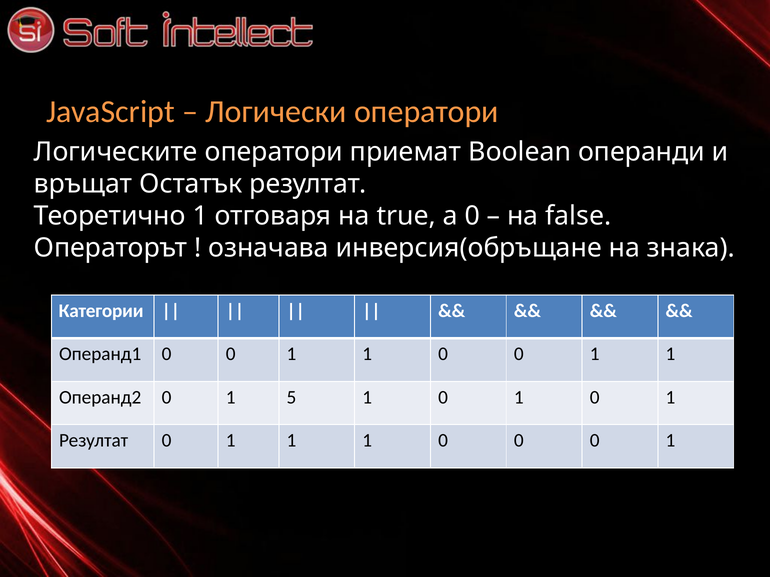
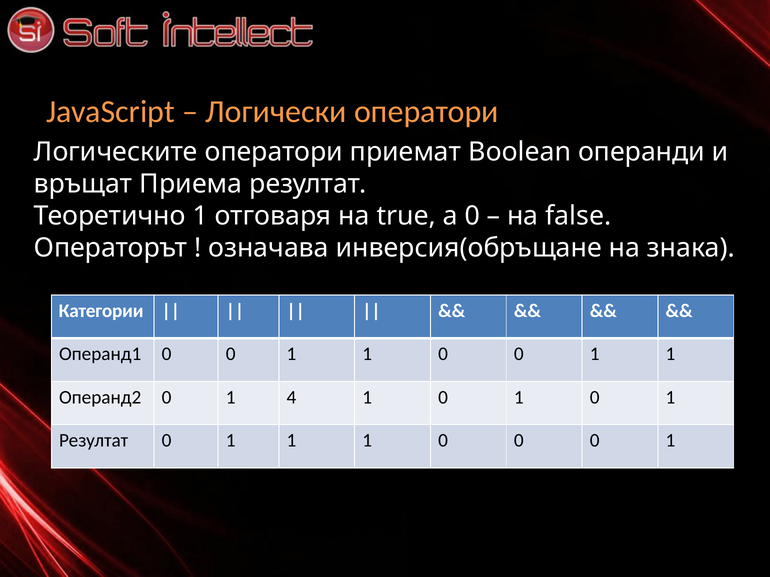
Остатък: Остатък -> Приема (191, 184)
5: 5 -> 4 (291, 398)
